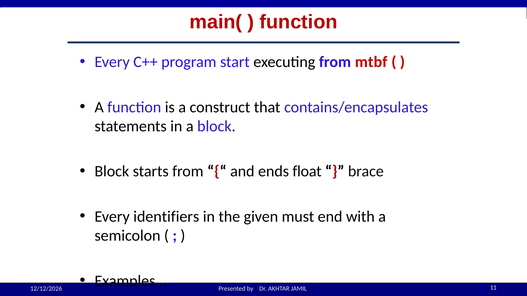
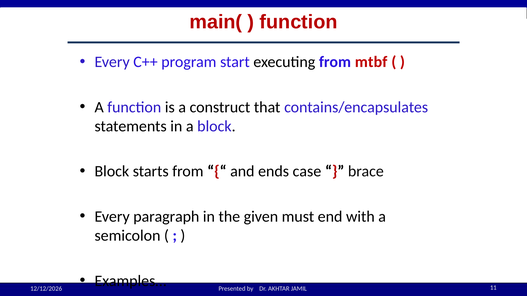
float: float -> case (307, 172)
identifiers: identifiers -> paragraph (166, 217)
